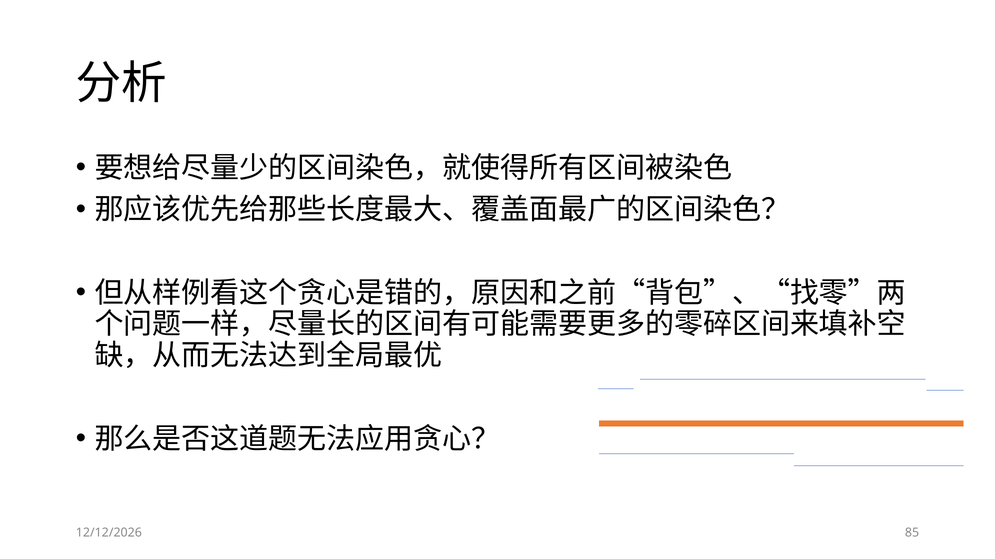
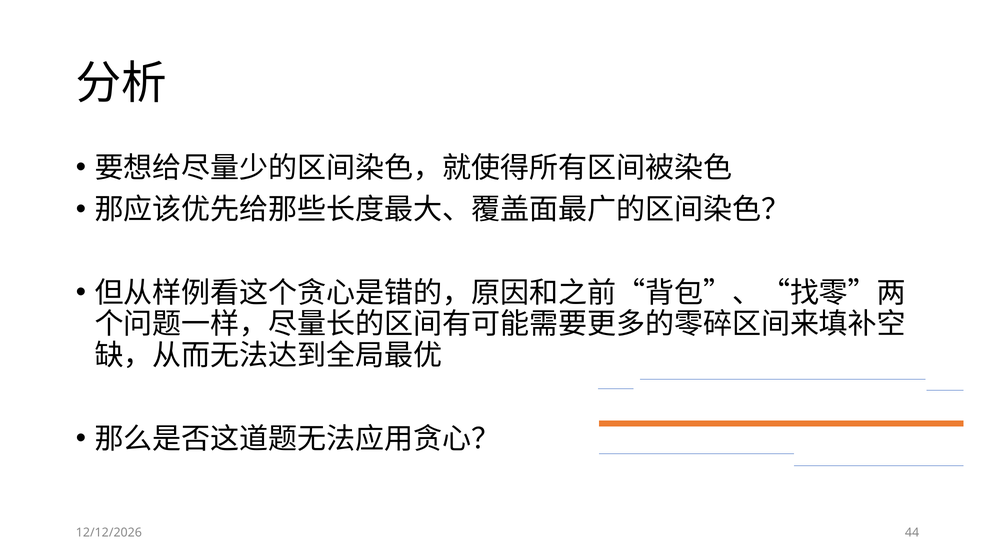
85: 85 -> 44 (912, 533)
